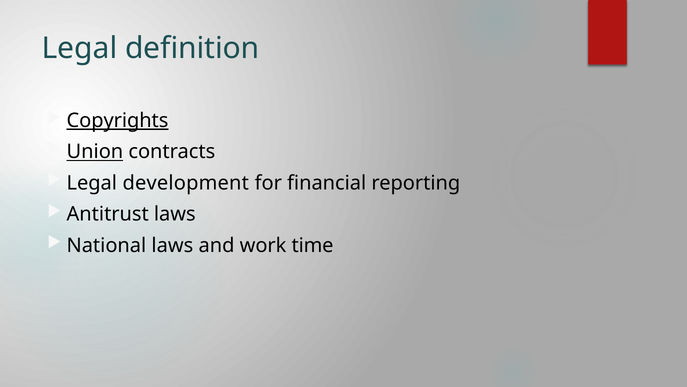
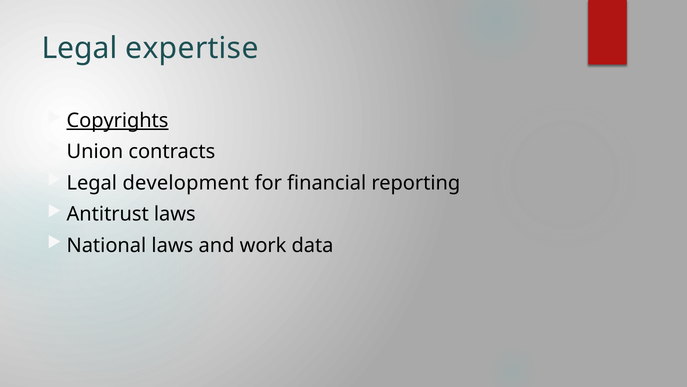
definition: definition -> expertise (192, 48)
Union underline: present -> none (95, 152)
time: time -> data (313, 245)
